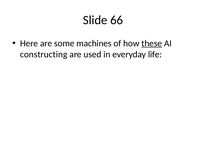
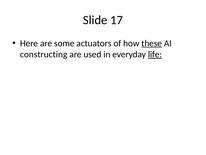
66: 66 -> 17 (117, 20)
machines: machines -> actuators (94, 43)
life underline: none -> present (155, 54)
